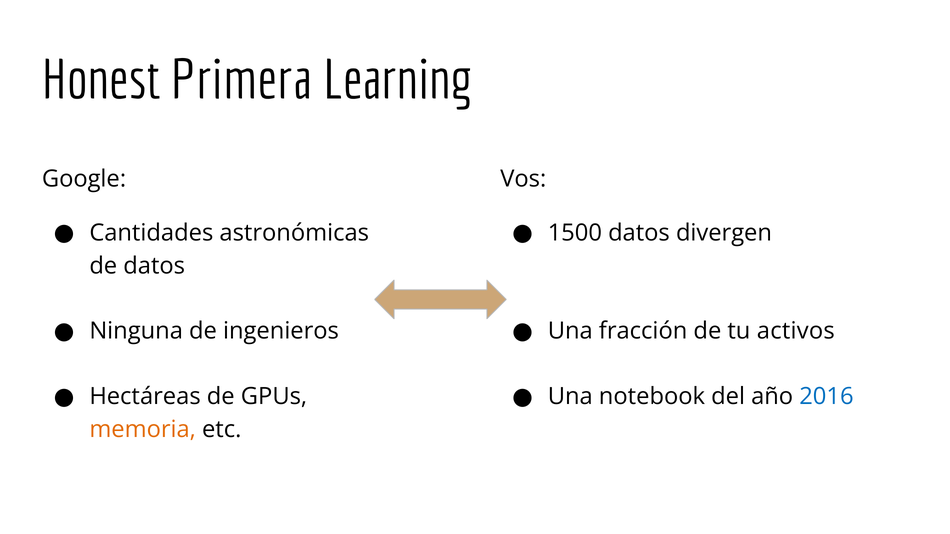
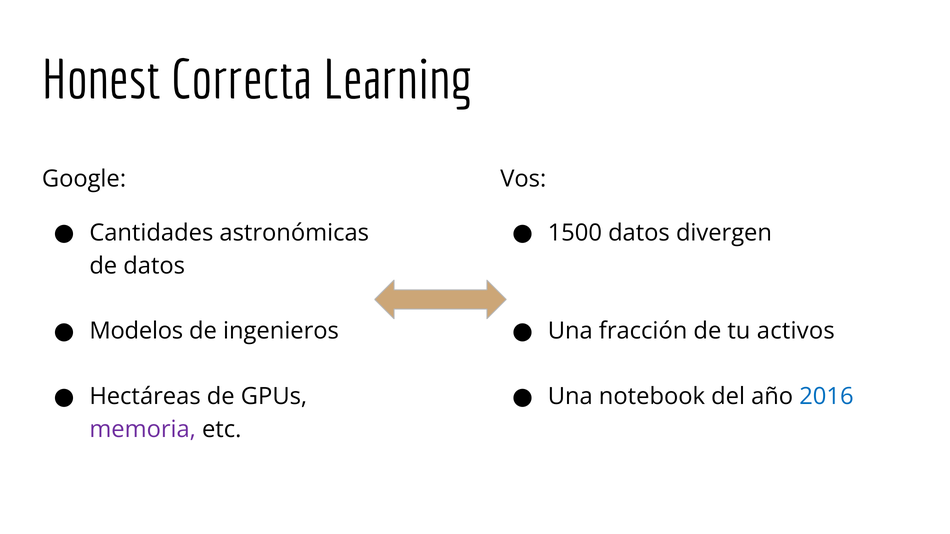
Primera: Primera -> Correcta (241, 80)
Ninguna: Ninguna -> Modelos (136, 331)
memoria colour: orange -> purple (143, 430)
